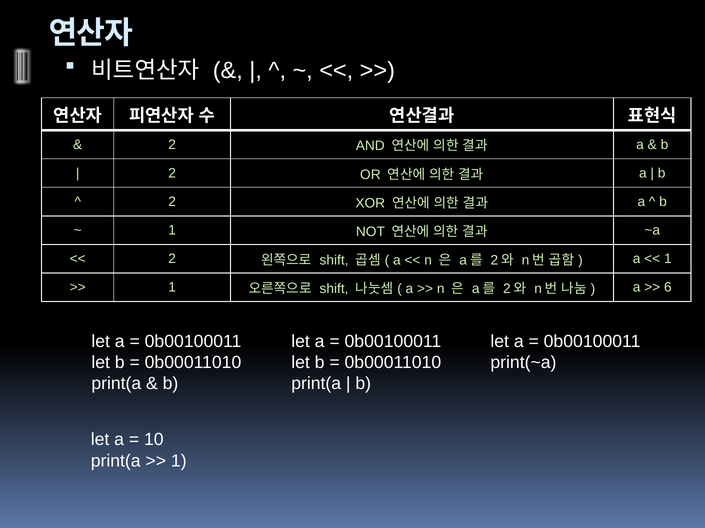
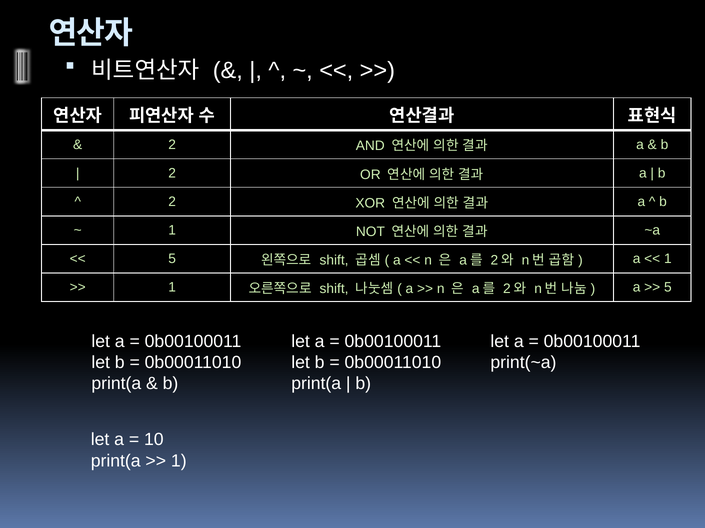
2: 2 -> 5 (172, 259)
6: 6 -> 5 (668, 288)
